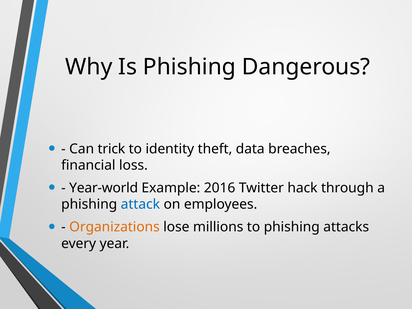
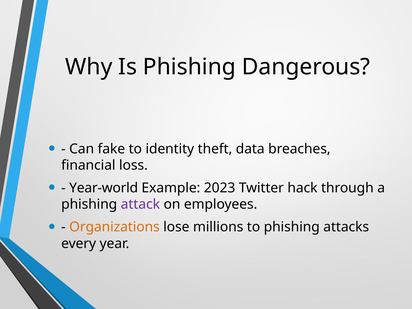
trick: trick -> fake (111, 149)
2016: 2016 -> 2023 (220, 188)
attack colour: blue -> purple (140, 204)
